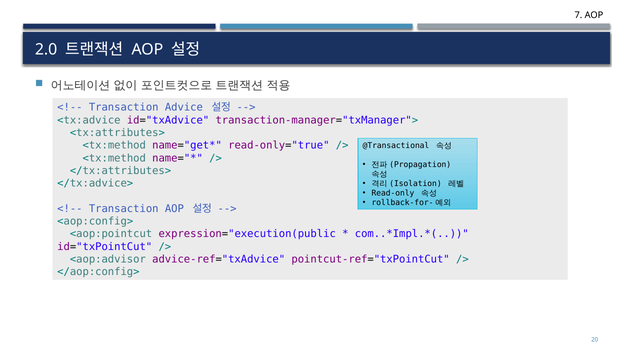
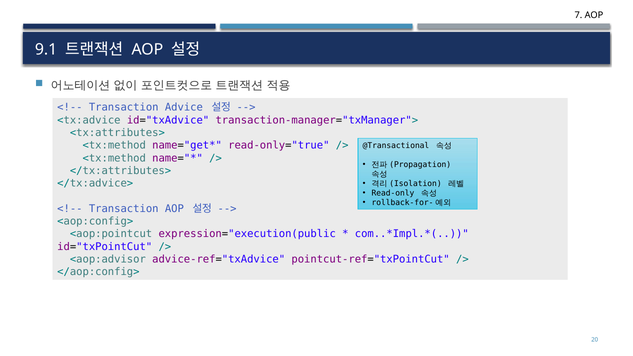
2.0: 2.0 -> 9.1 (46, 49)
